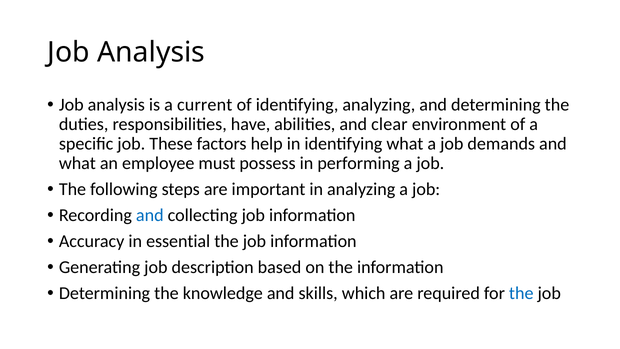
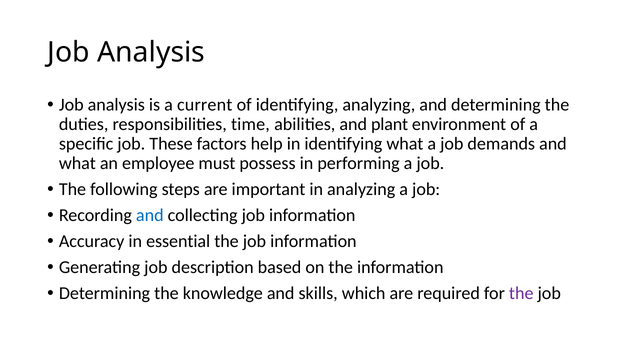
have: have -> time (250, 124)
clear: clear -> plant (390, 124)
the colour: blue -> purple (521, 293)
